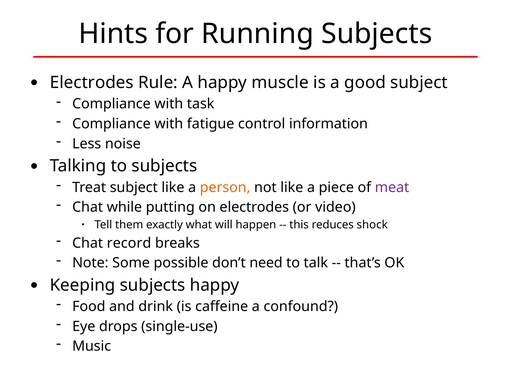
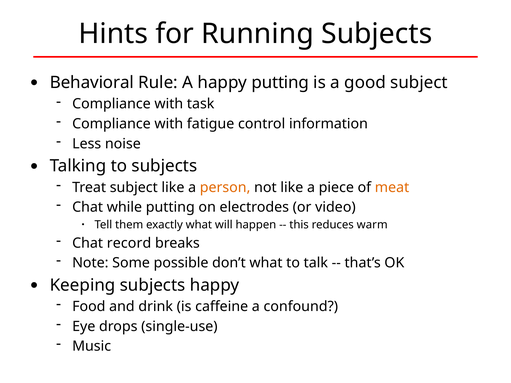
Electrodes: Electrodes -> Behavioral (92, 83)
happy muscle: muscle -> putting (280, 83)
meat colour: purple -> orange (392, 188)
shock: shock -> warm (372, 225)
don’t need: need -> what (266, 263)
